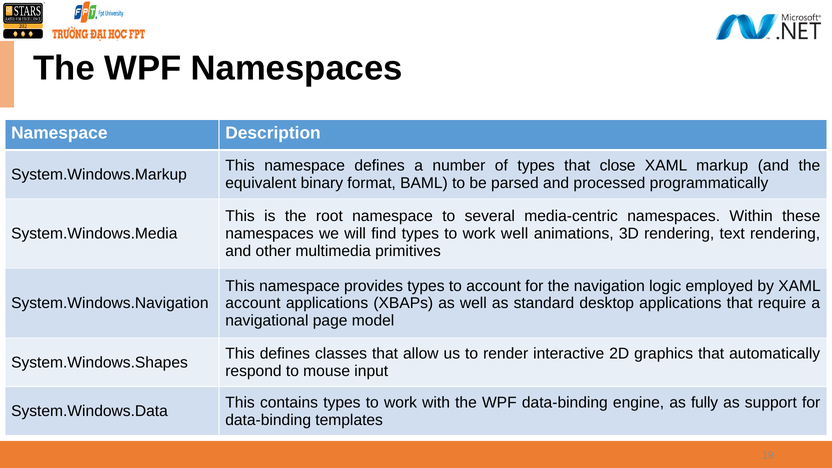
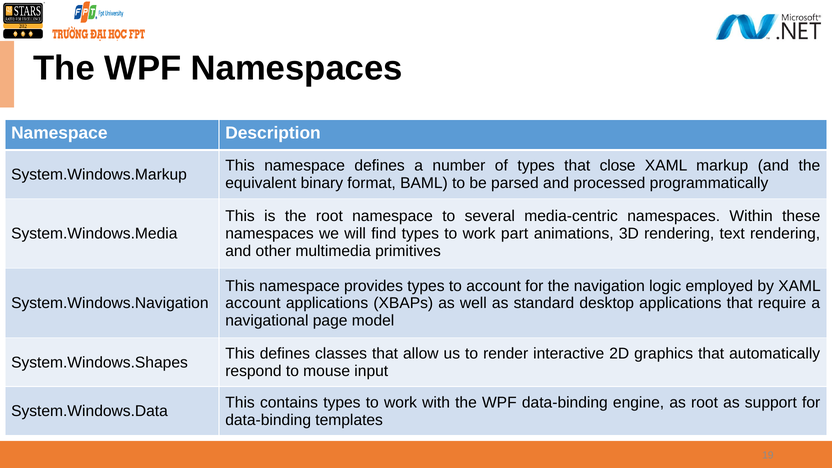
work well: well -> part (515, 234)
as fully: fully -> root (705, 402)
